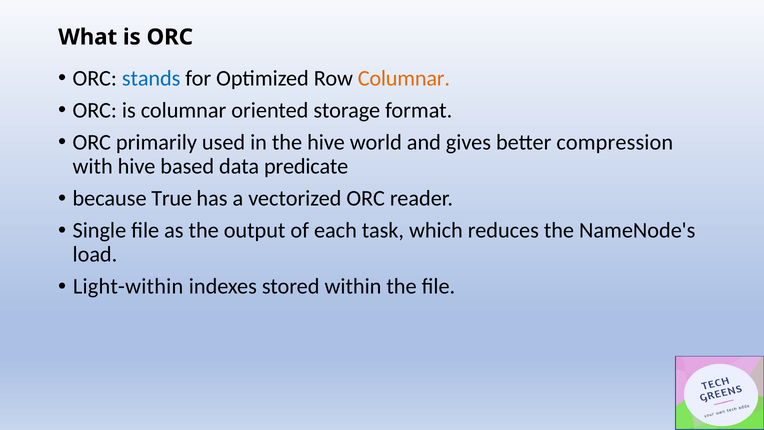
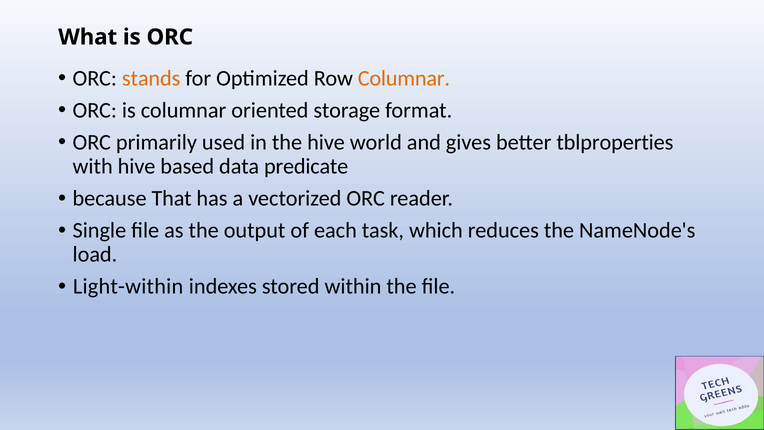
stands colour: blue -> orange (151, 78)
compression: compression -> tblproperties (615, 142)
True: True -> That (172, 198)
